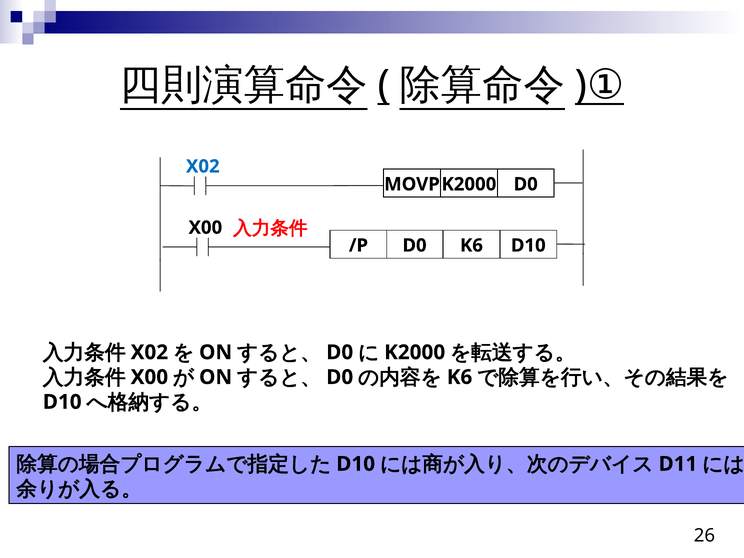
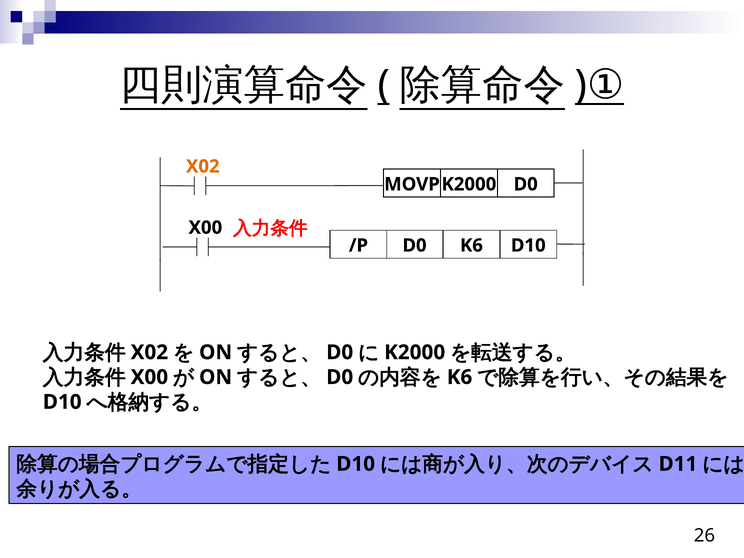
X02 colour: blue -> orange (203, 166)
